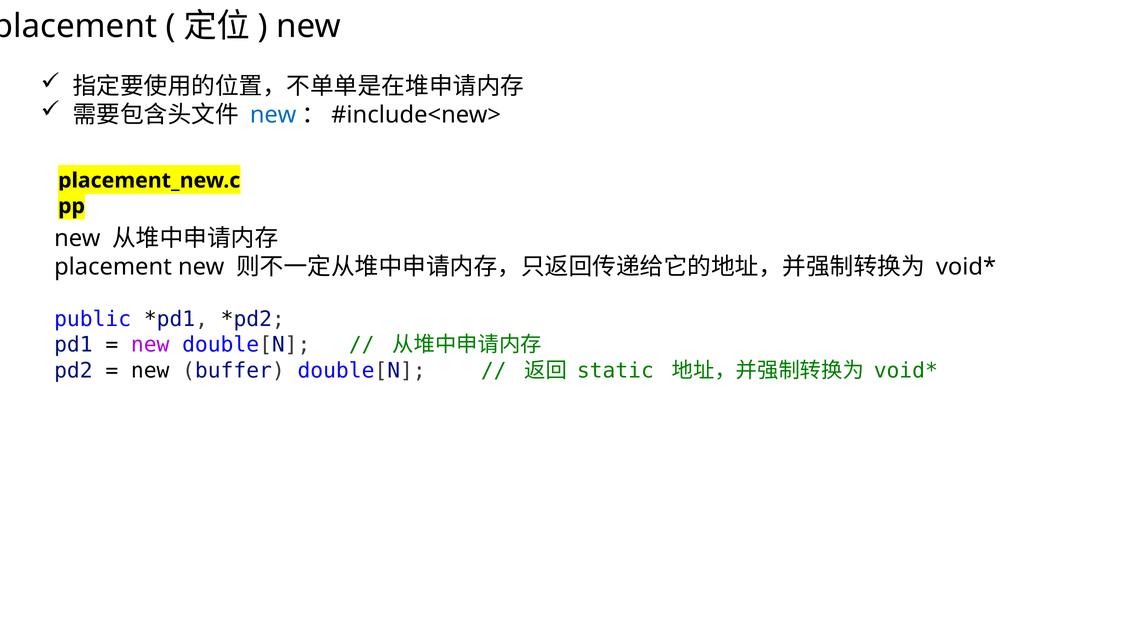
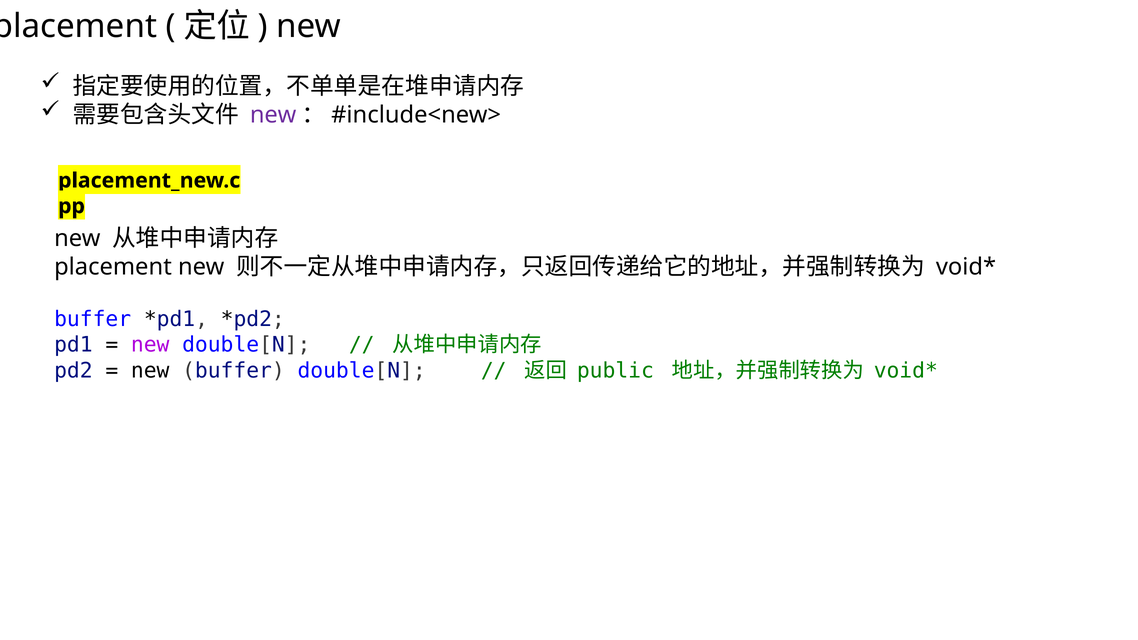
new colour: blue -> purple (273, 115)
public: public -> buffer (93, 319)
static: static -> public (615, 371)
